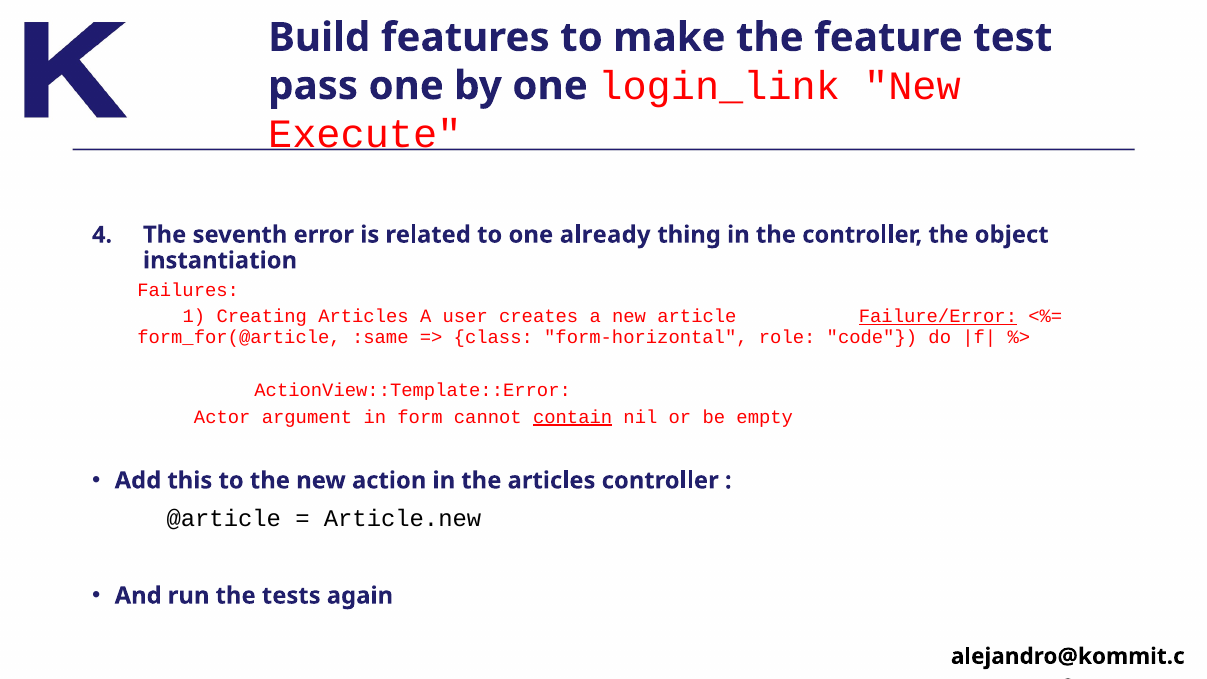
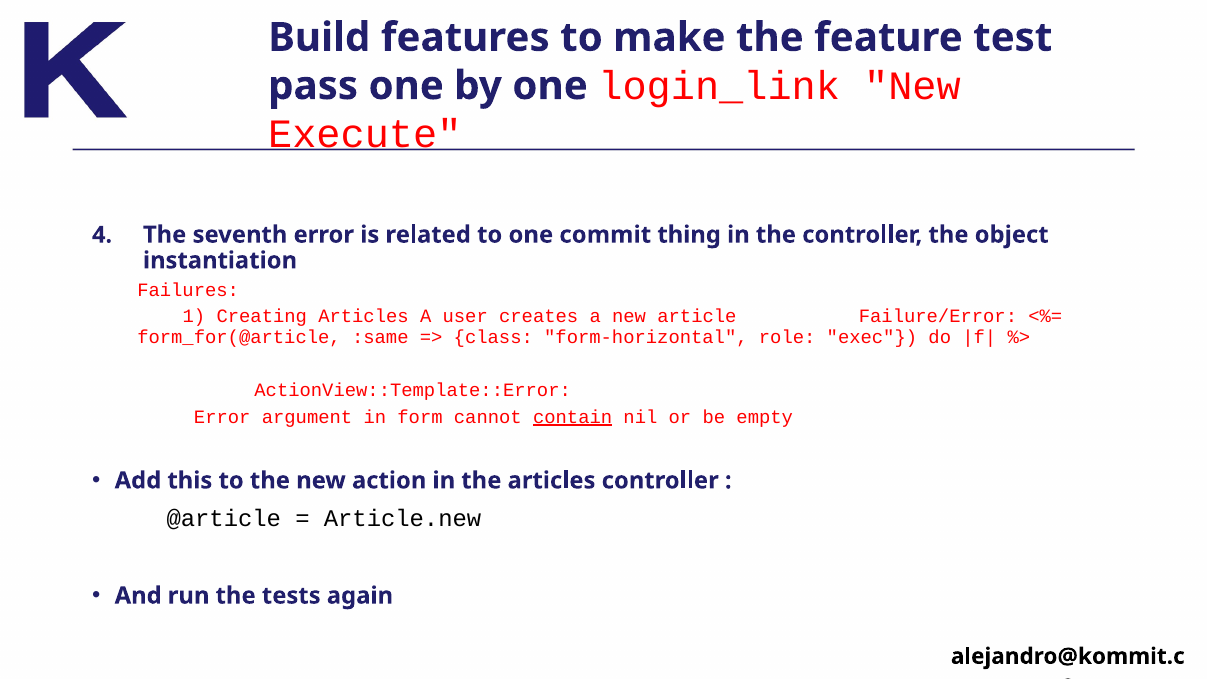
already: already -> commit (605, 235)
Failure/Error underline: present -> none (938, 317)
code: code -> exec (872, 337)
Actor: Actor -> Error (222, 417)
